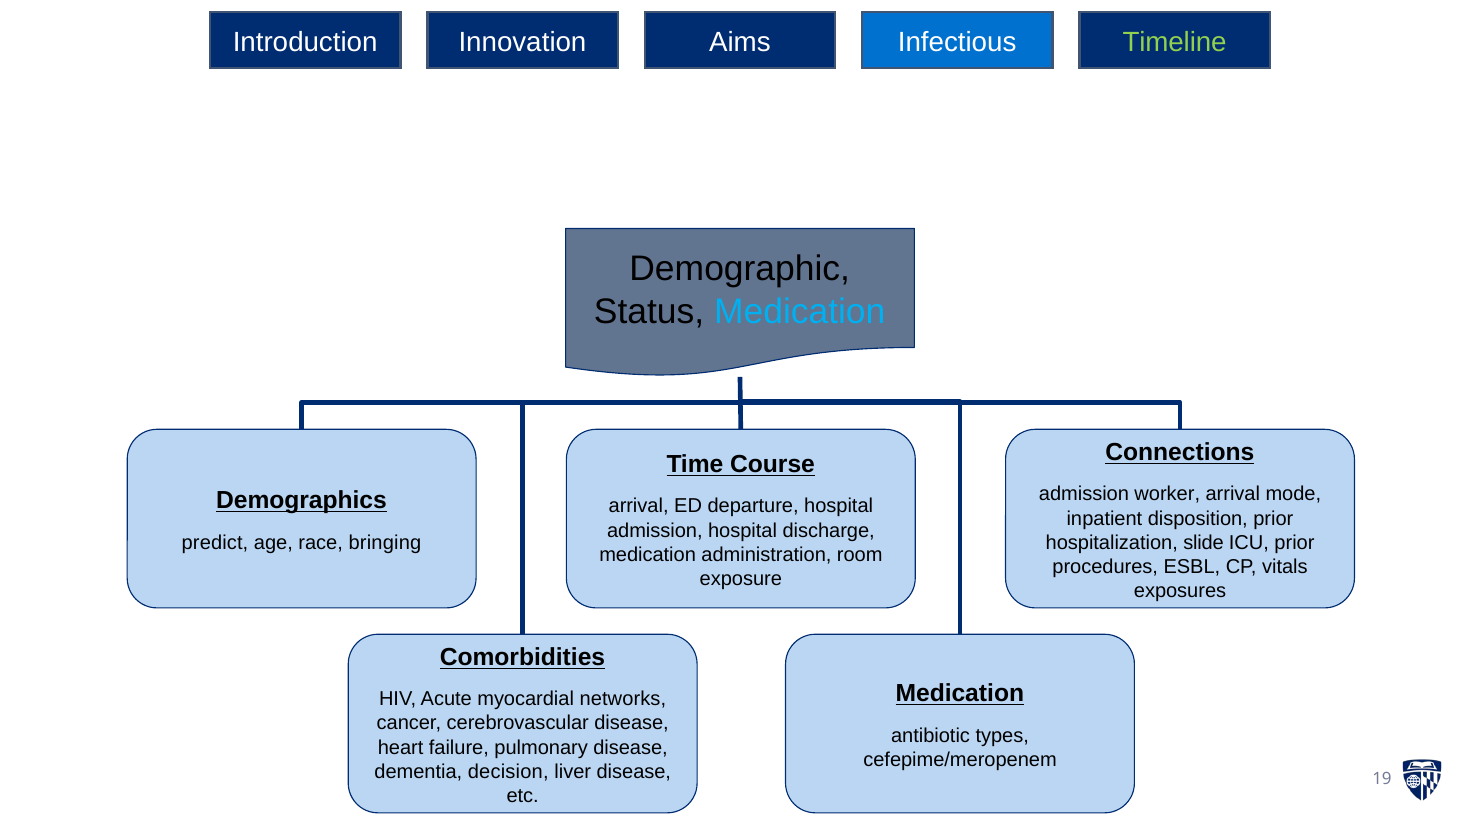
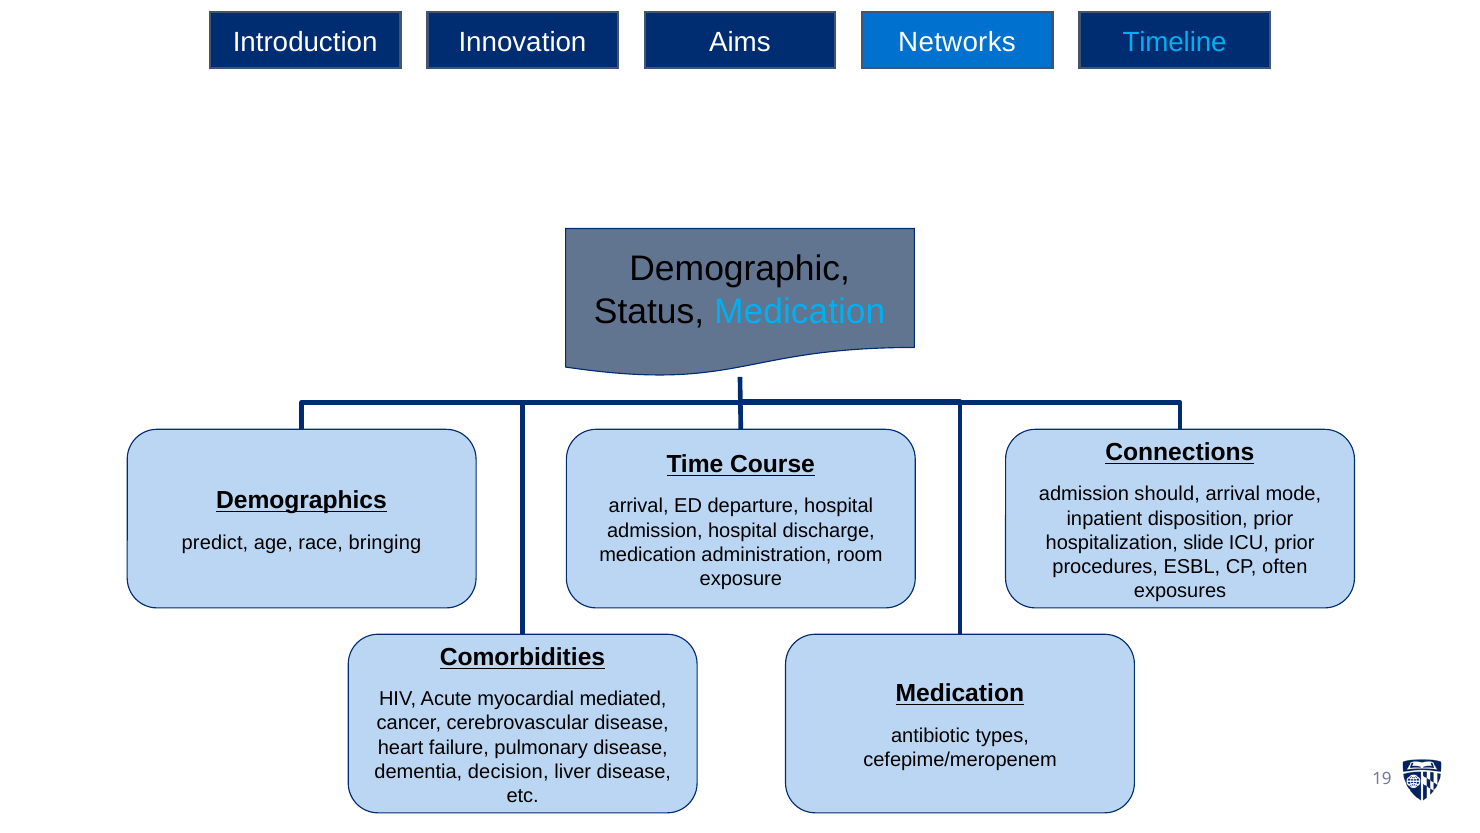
Infectious: Infectious -> Networks (957, 42)
Timeline colour: light green -> light blue (1175, 42)
worker: worker -> should (1167, 494)
vitals: vitals -> often (1285, 566)
networks: networks -> mediated (623, 699)
